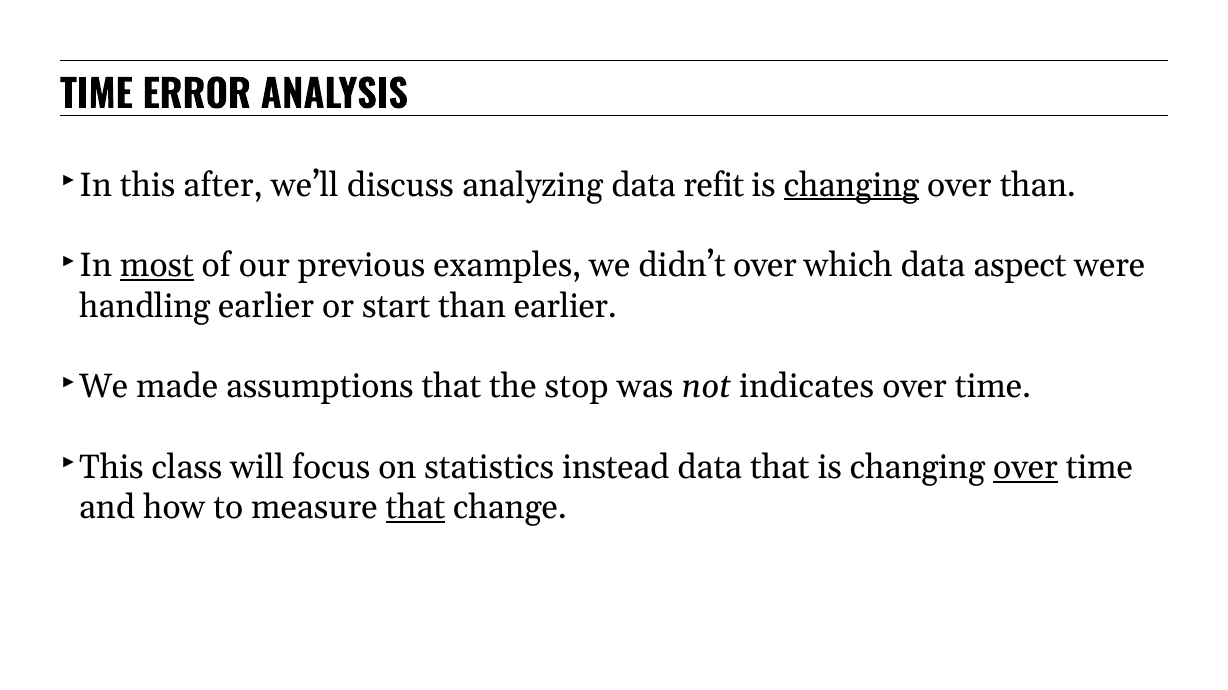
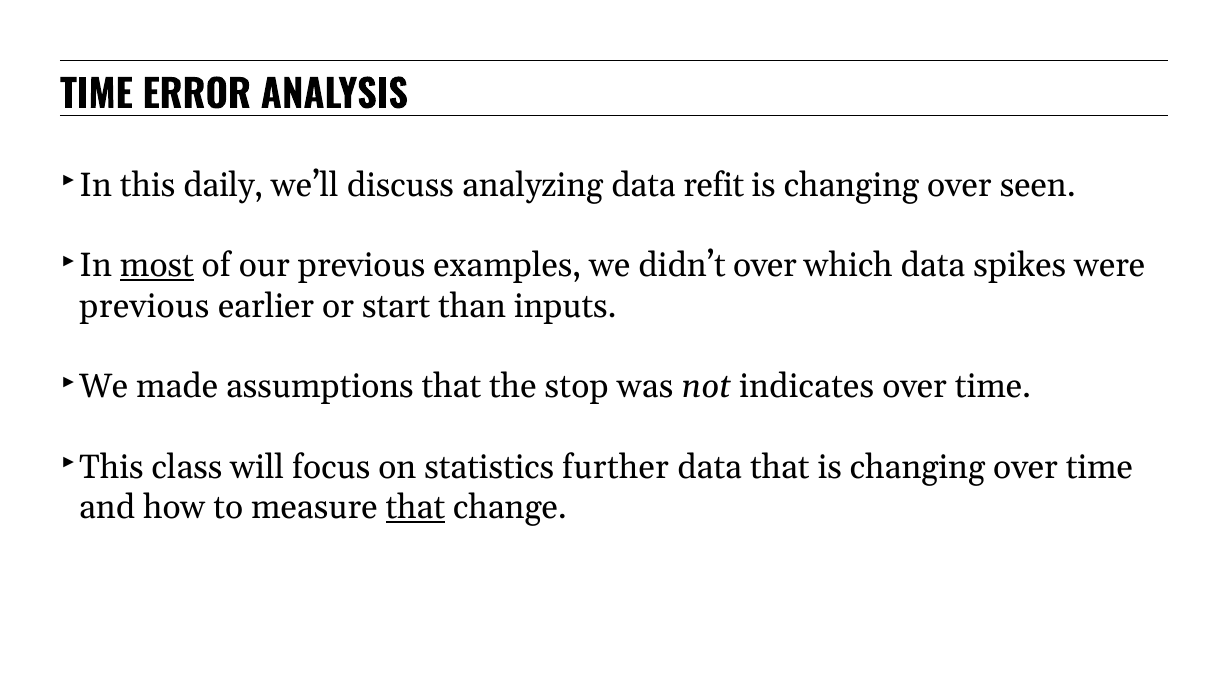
after: after -> daily (223, 185)
changing underline: present -> none (851, 185)
over than: than -> seen (1038, 185)
aspect: aspect -> spikes (1020, 266)
handling: handling -> previous (144, 306)
than earlier: earlier -> inputs (565, 306)
instead: instead -> further (616, 467)
over underline: present -> none (1025, 467)
